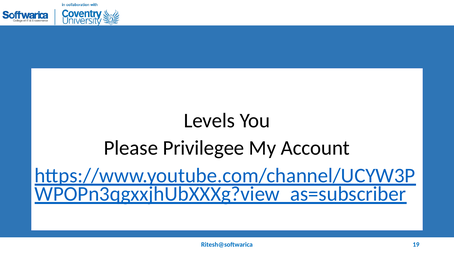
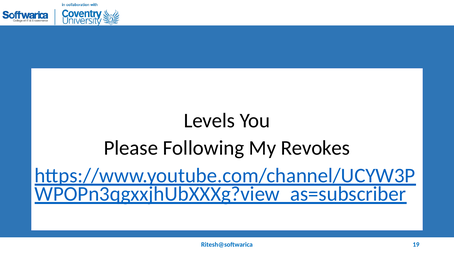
Privilegee: Privilegee -> Following (203, 148)
Account: Account -> Revokes (315, 148)
